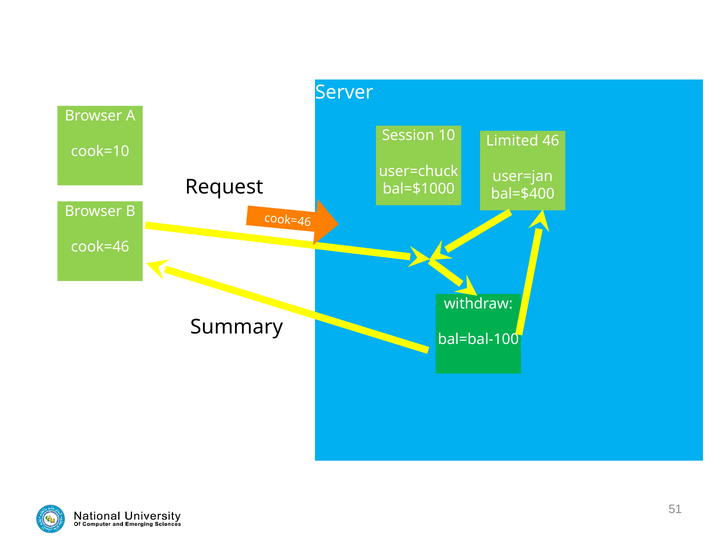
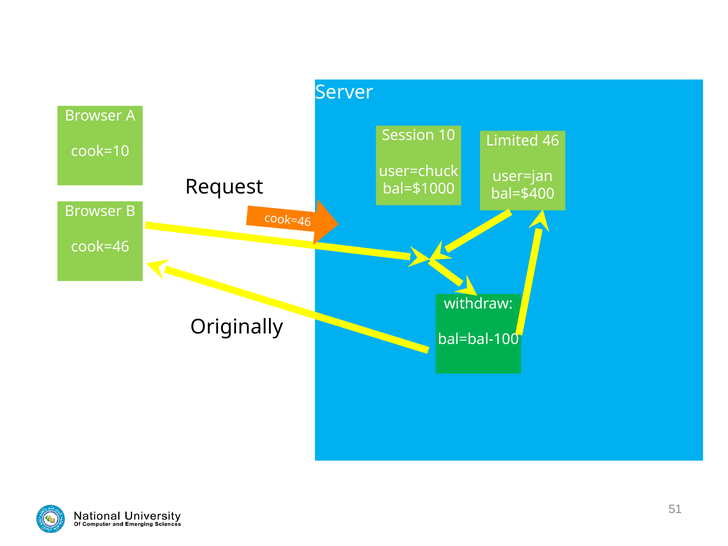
Summary: Summary -> Originally (237, 327)
